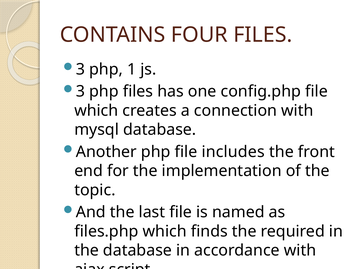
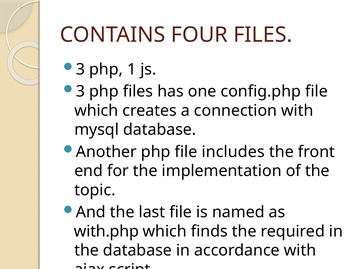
files.php: files.php -> with.php (106, 232)
